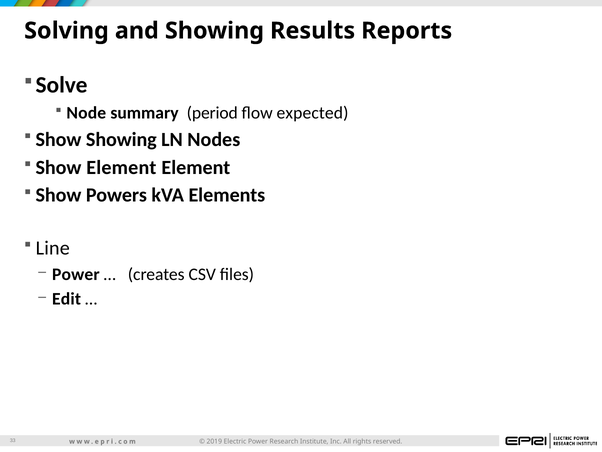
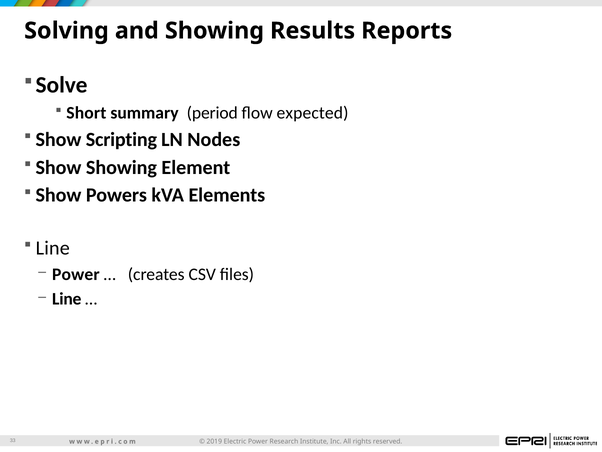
Node: Node -> Short (86, 113)
Show Showing: Showing -> Scripting (121, 139)
Show Element: Element -> Showing (121, 167)
Edit: Edit -> Line (67, 299)
